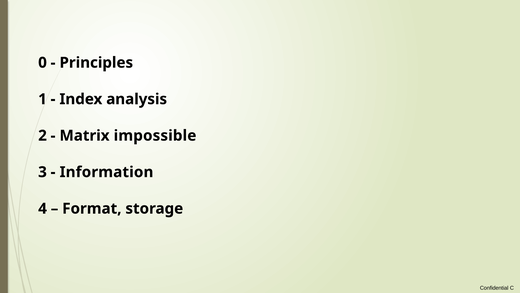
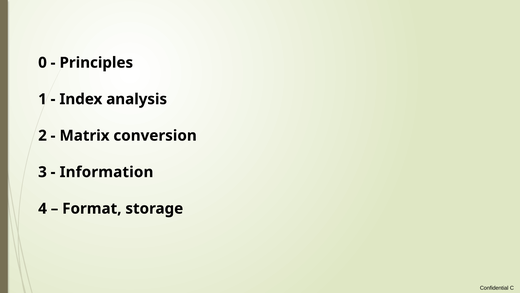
impossible: impossible -> conversion (155, 135)
